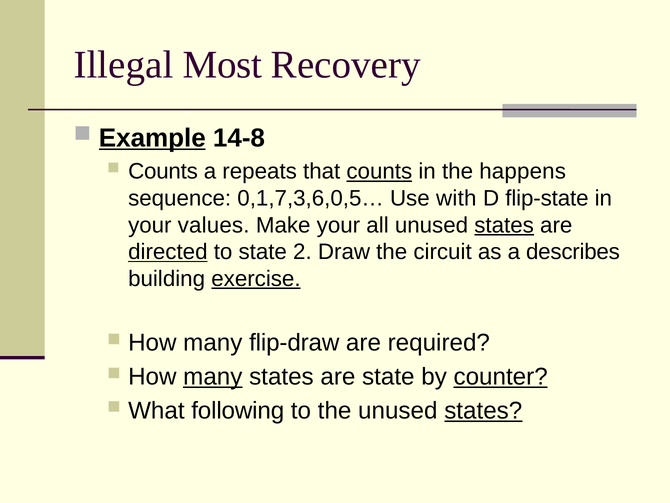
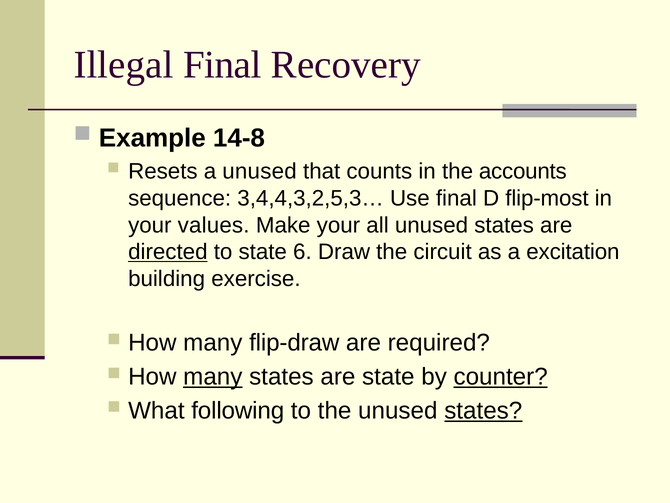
Illegal Most: Most -> Final (222, 65)
Example underline: present -> none (152, 138)
Counts: Counts -> Resets (163, 171)
a repeats: repeats -> unused (260, 171)
counts underline: present -> none (379, 171)
happens: happens -> accounts (523, 171)
0,1,7,3,6,0,5…: 0,1,7,3,6,0,5… -> 3,4,4,3,2,5,3… (311, 198)
Use with: with -> final (456, 198)
flip-state: flip-state -> flip-most (547, 198)
states underline: present -> none (504, 225)
2: 2 -> 6 (302, 252)
describes: describes -> excitation (573, 252)
exercise underline: present -> none (256, 279)
